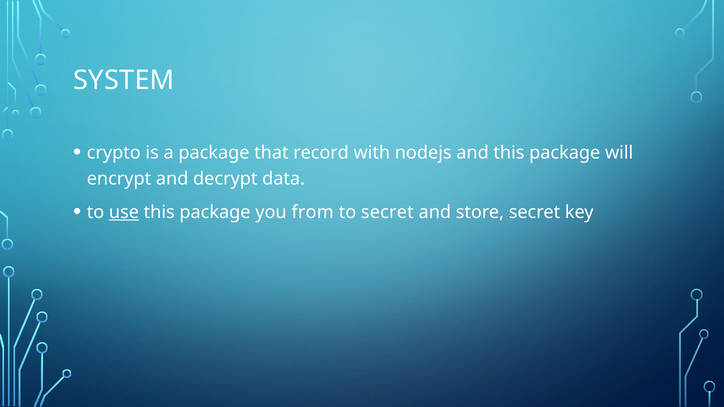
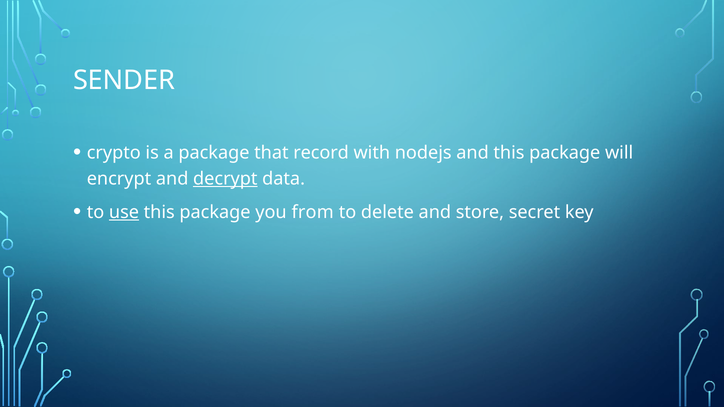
SYSTEM: SYSTEM -> SENDER (124, 80)
decrypt underline: none -> present (225, 179)
to secret: secret -> delete (387, 212)
